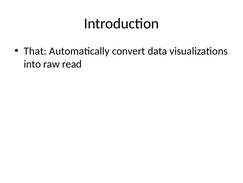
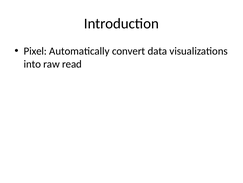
That: That -> Pixel (35, 51)
